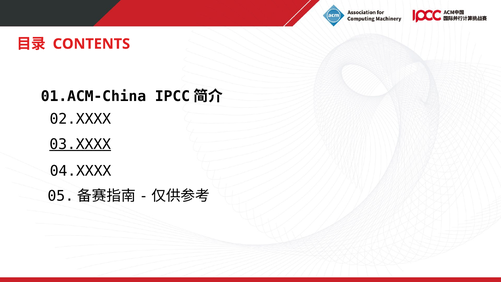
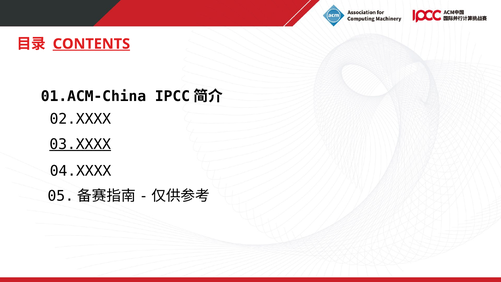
CONTENTS underline: none -> present (91, 44)
